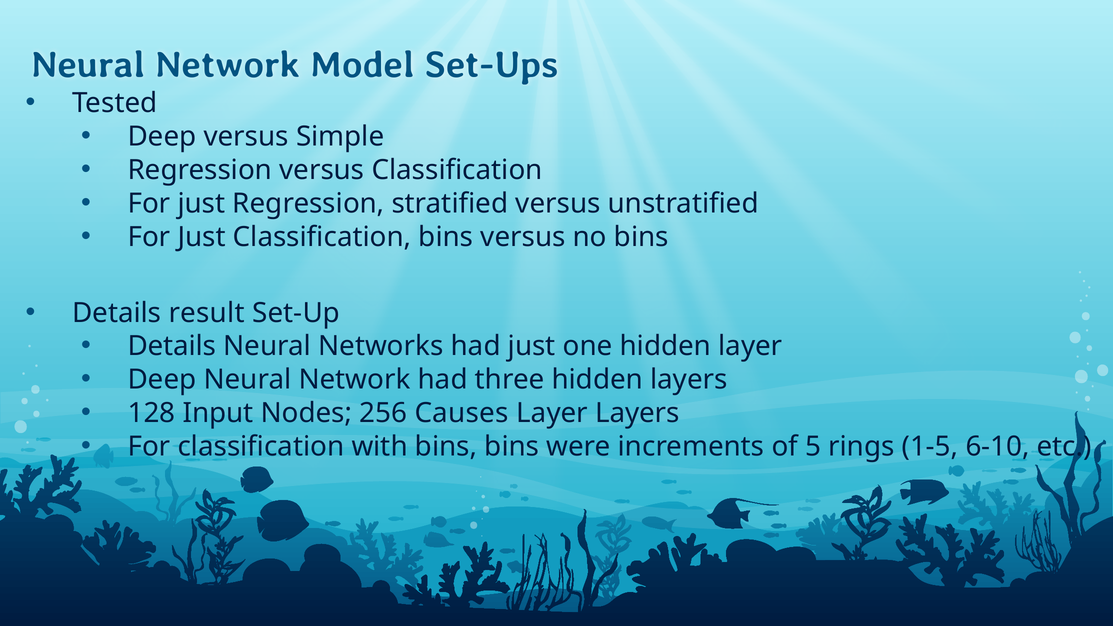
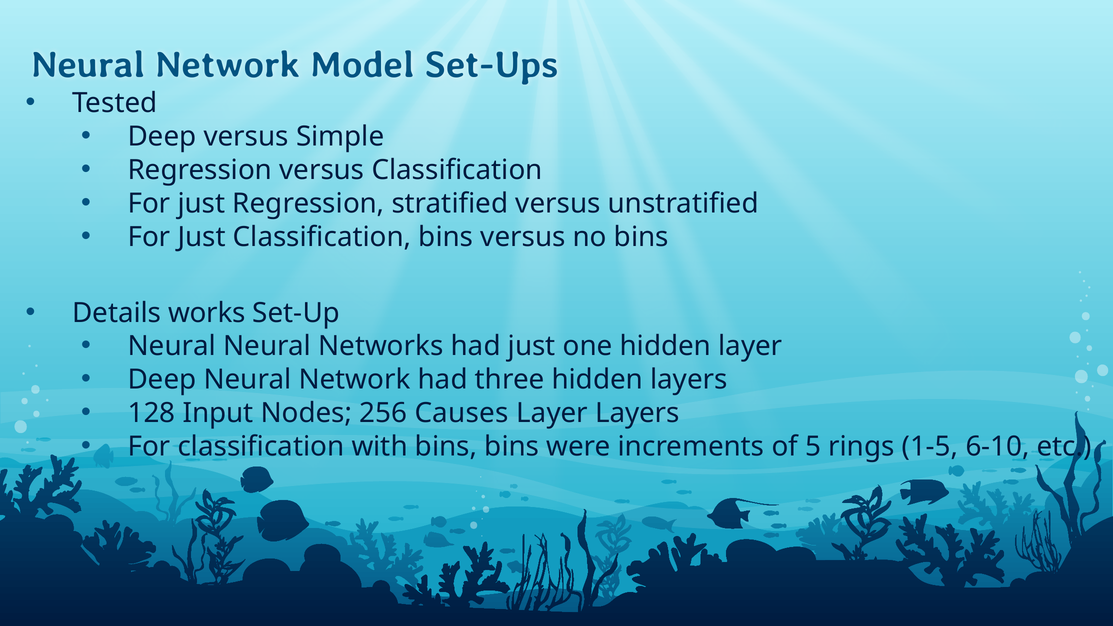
result: result -> works (207, 313)
Details: Details -> Neural (172, 346)
